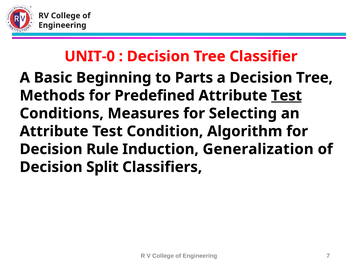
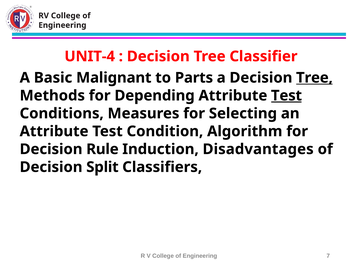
UNIT-0: UNIT-0 -> UNIT-4 (90, 56)
Beginning: Beginning -> Malignant (114, 78)
Tree underline: none -> present (314, 78)
Predefined: Predefined -> Depending (155, 96)
Generalization: Generalization -> Disadvantages (258, 149)
